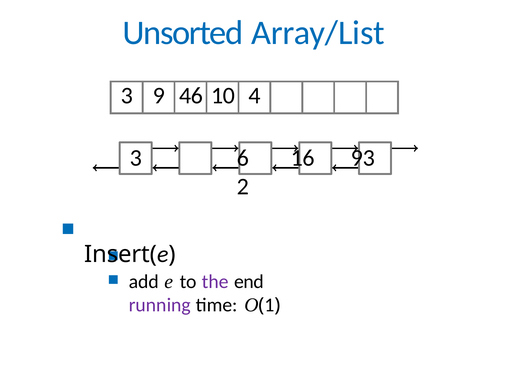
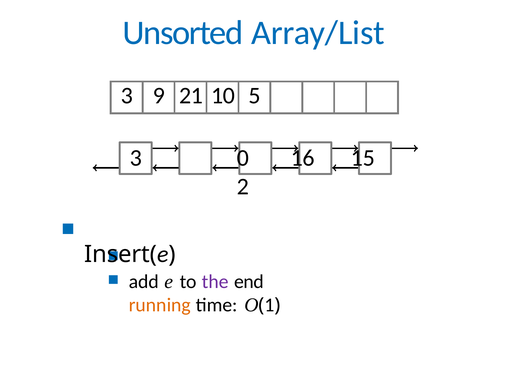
46: 46 -> 21 (191, 96)
4: 4 -> 5 (255, 96)
6: 6 -> 0 (243, 158)
93: 93 -> 15 (363, 158)
running colour: purple -> orange (160, 306)
